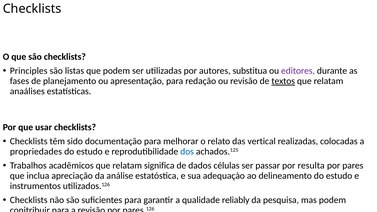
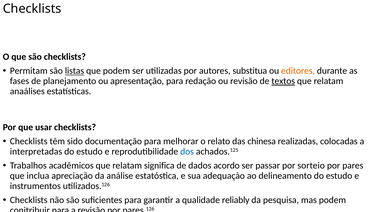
Principles: Principles -> Permitam (29, 71)
listas underline: none -> present (75, 71)
editores colour: purple -> orange (298, 71)
vertical: vertical -> chinesa (262, 141)
propriedades: propriedades -> interpretadas (36, 152)
células: células -> acordo (227, 166)
resulta: resulta -> sorteio (311, 166)
